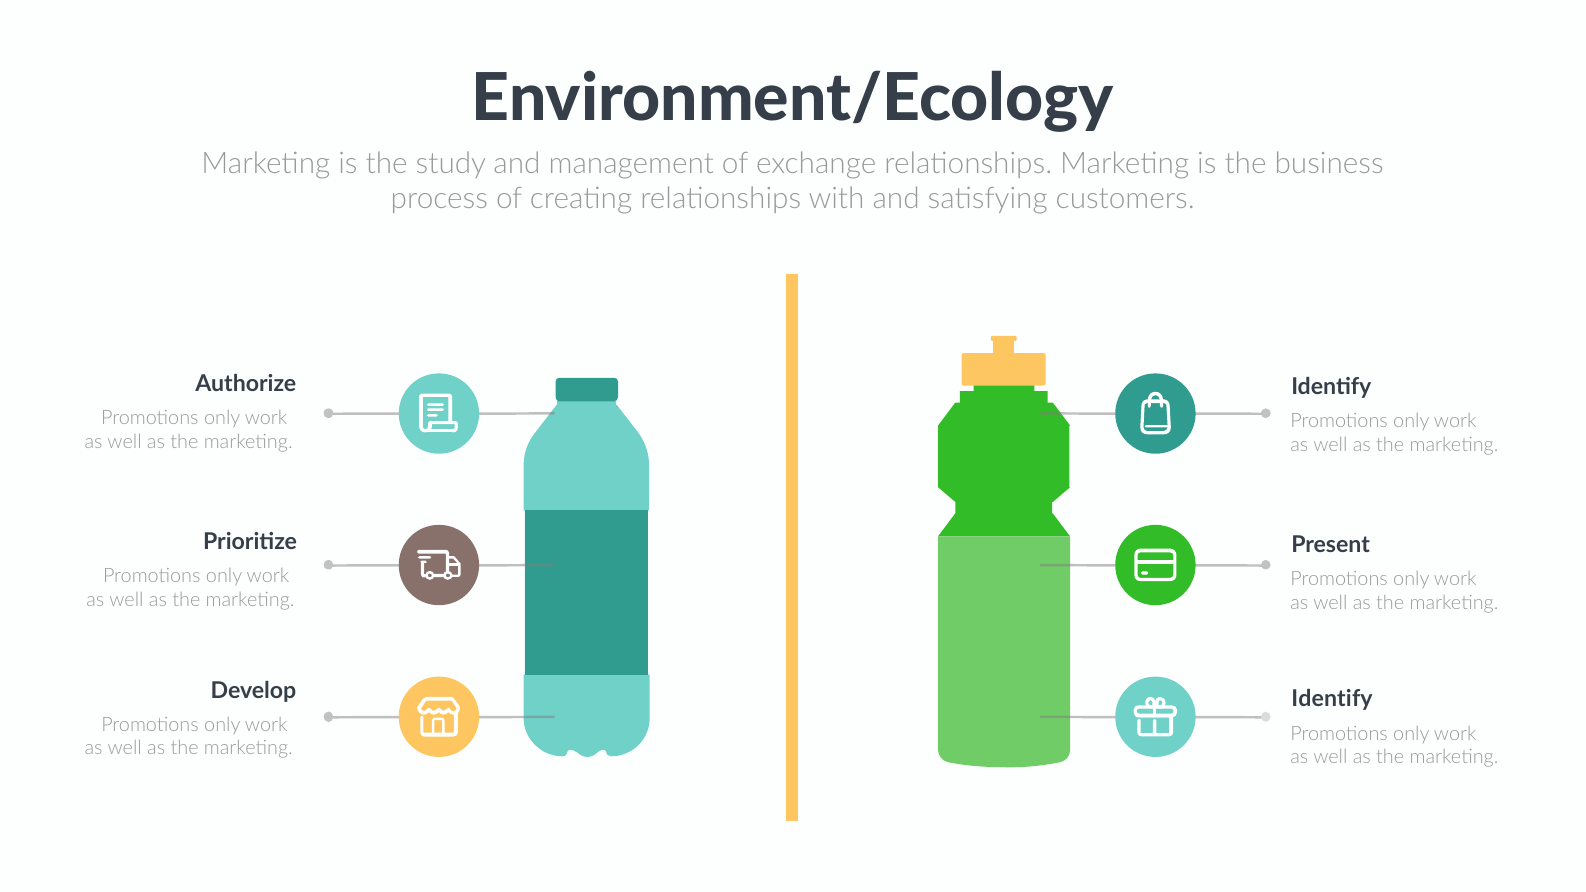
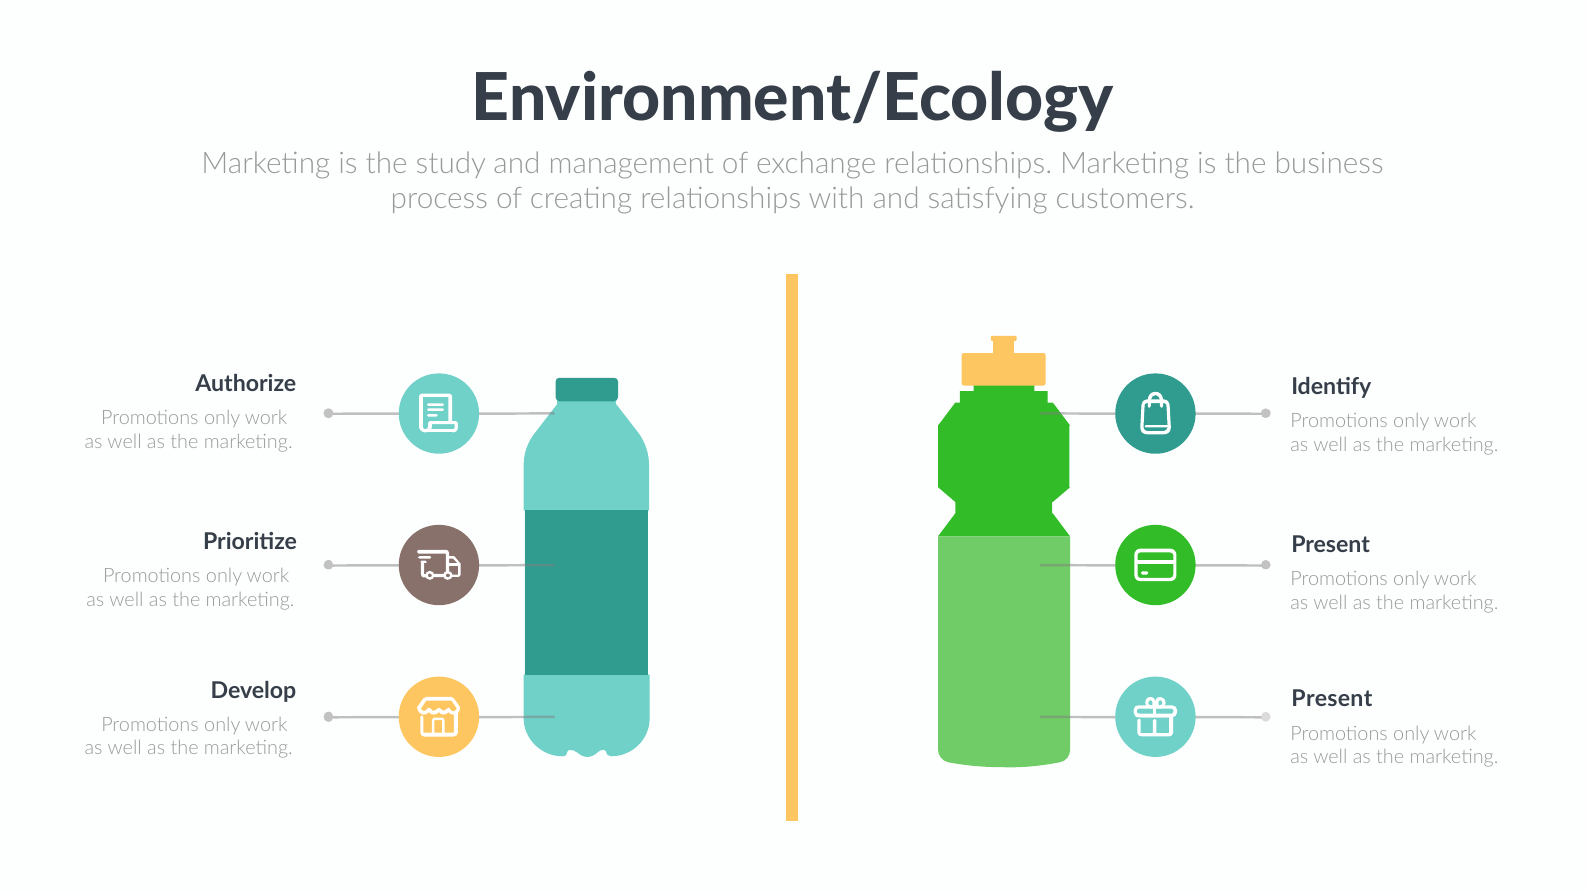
Identify: Identify -> Present (1332, 700)
